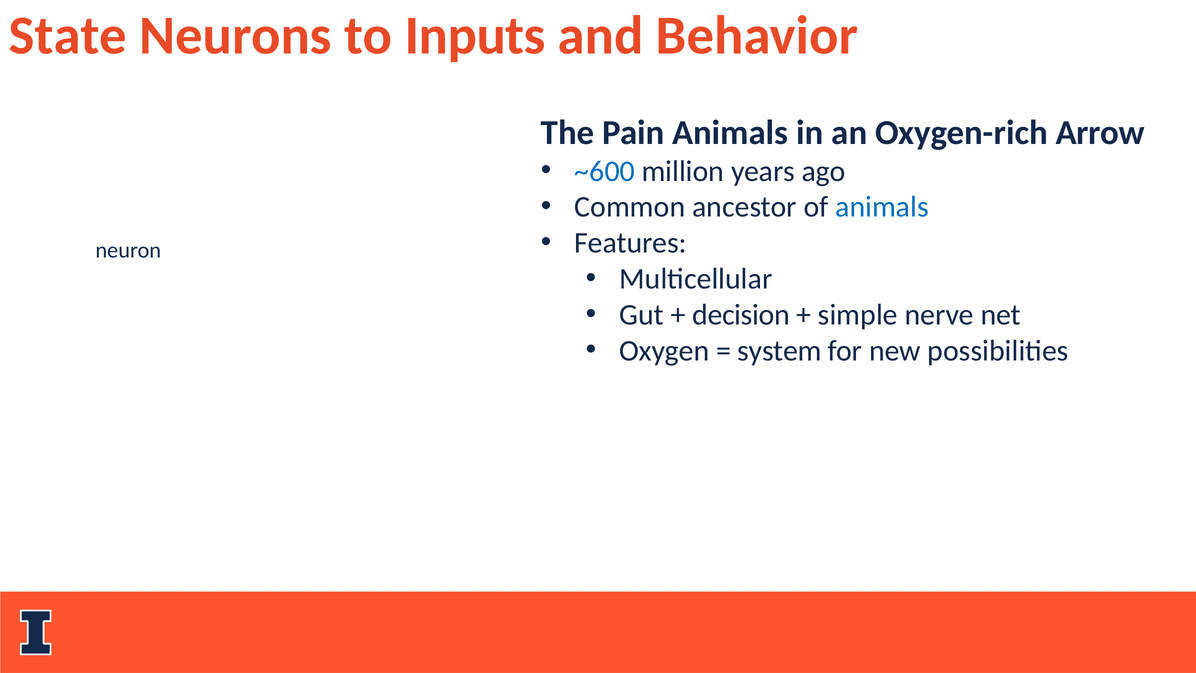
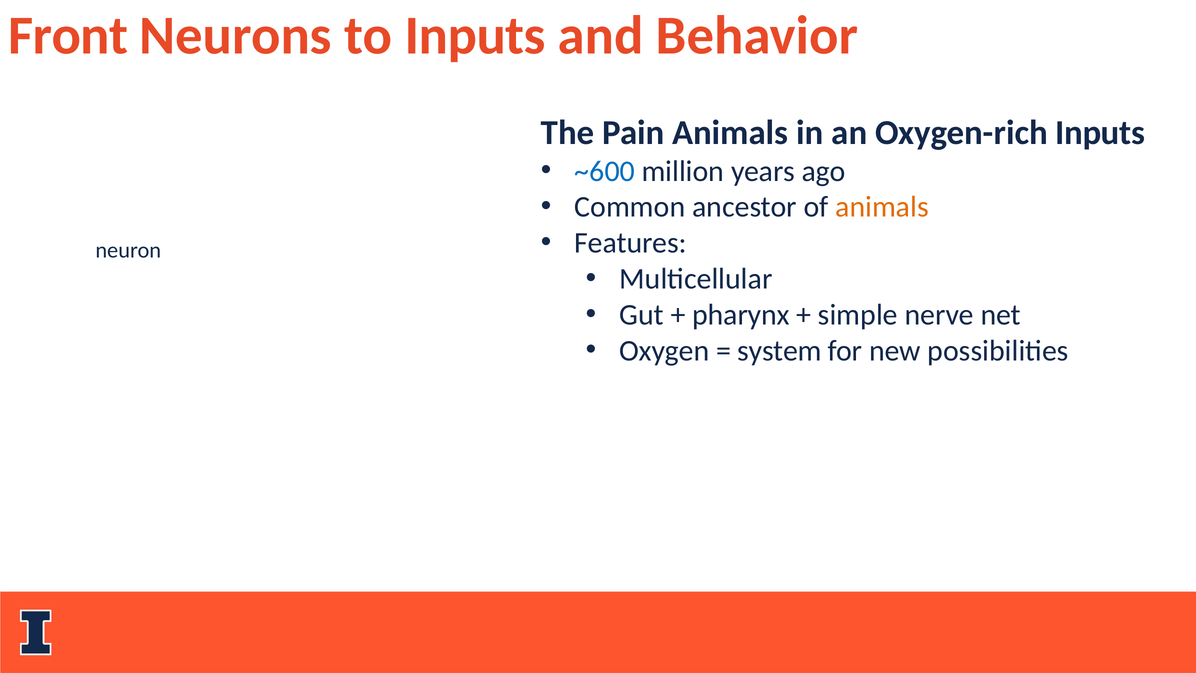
State: State -> Front (68, 36)
Oxygen-rich Arrow: Arrow -> Inputs (1100, 133)
animals colour: blue -> orange (882, 207)
decision: decision -> pharynx (741, 315)
